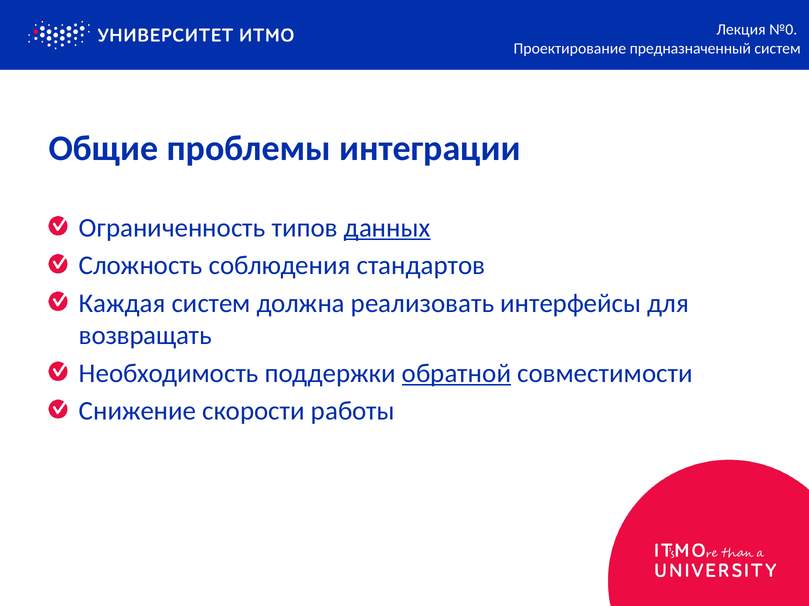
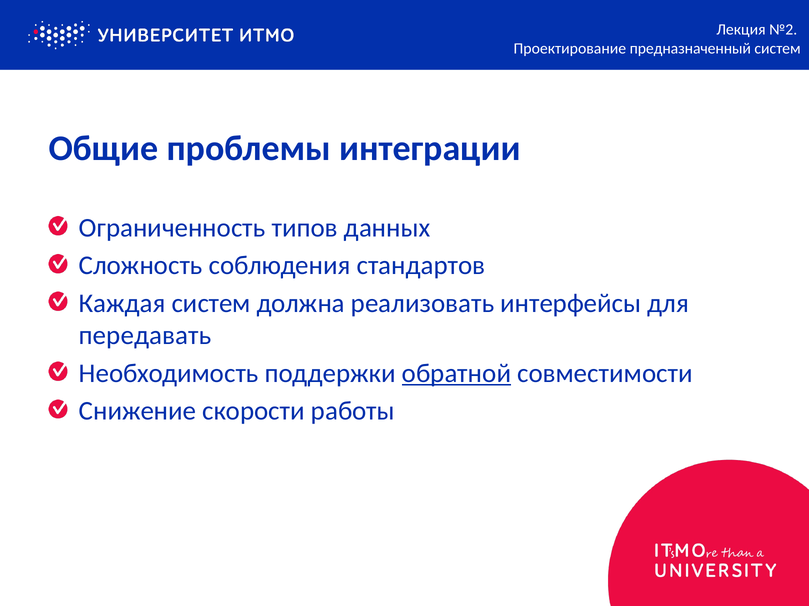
№0: №0 -> №2 (783, 30)
данных underline: present -> none (387, 228)
возвращать: возвращать -> передавать (145, 336)
